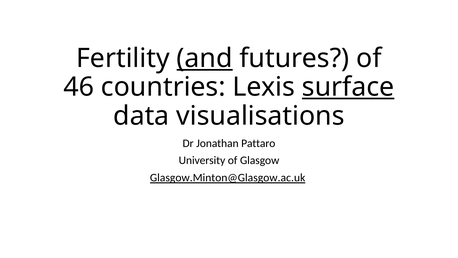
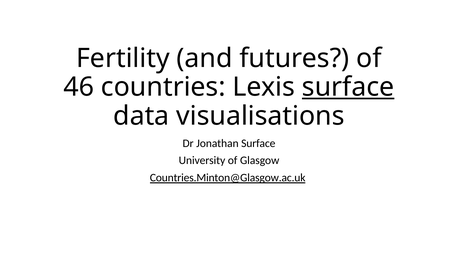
and underline: present -> none (205, 58)
Jonathan Pattaro: Pattaro -> Surface (258, 143)
Glasgow.Minton@Glasgow.ac.uk: Glasgow.Minton@Glasgow.ac.uk -> Countries.Minton@Glasgow.ac.uk (228, 178)
